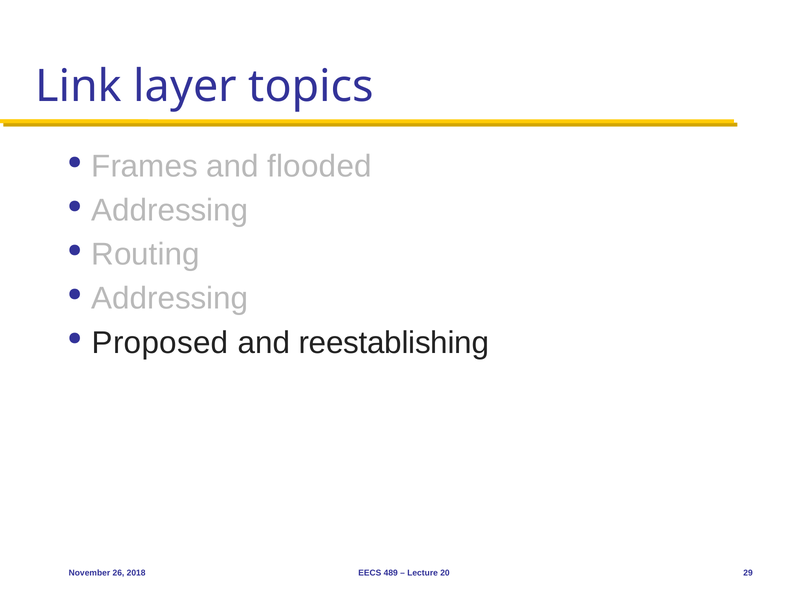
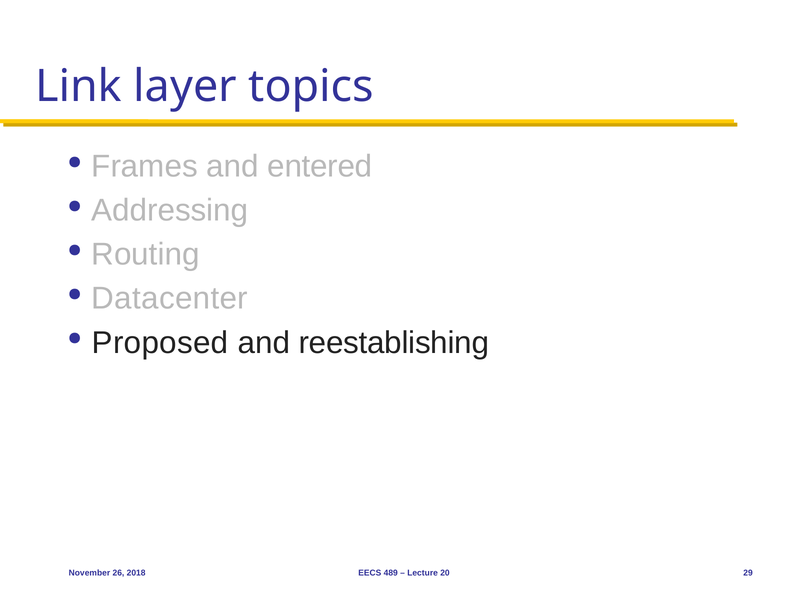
flooded: flooded -> entered (320, 167)
Addressing: Addressing -> Datacenter (170, 299)
